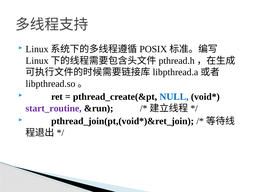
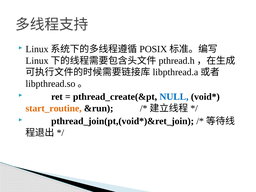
start_routine colour: purple -> orange (54, 108)
